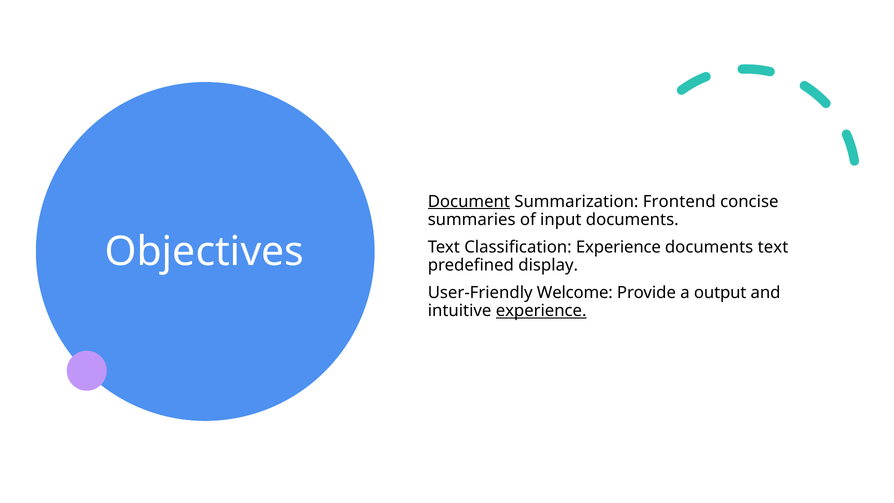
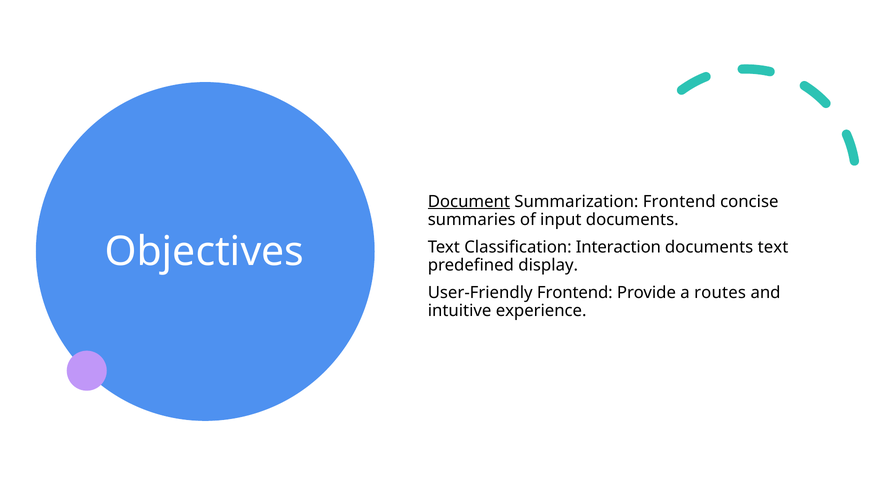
Classification Experience: Experience -> Interaction (618, 247)
User-Friendly Welcome: Welcome -> Frontend (575, 292)
output: output -> routes (720, 292)
experience underline: present -> none (541, 311)
